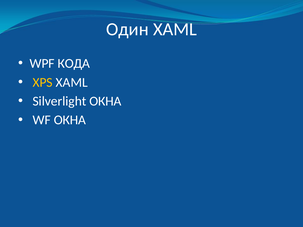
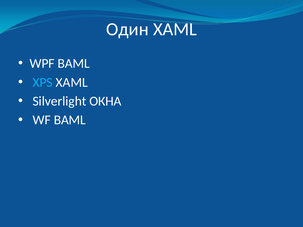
WPF КОДА: КОДА -> BAML (74, 64)
XPS colour: yellow -> light blue (43, 82)
WF ОКНА: ОКНА -> BAML (70, 120)
